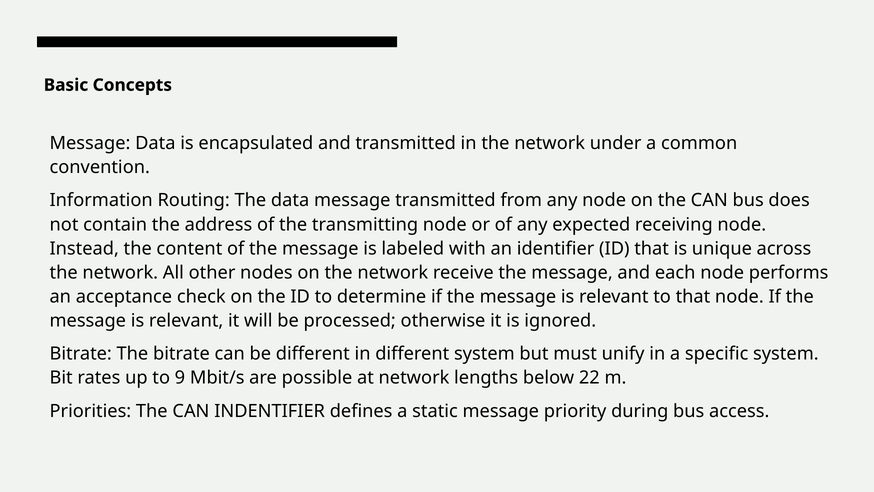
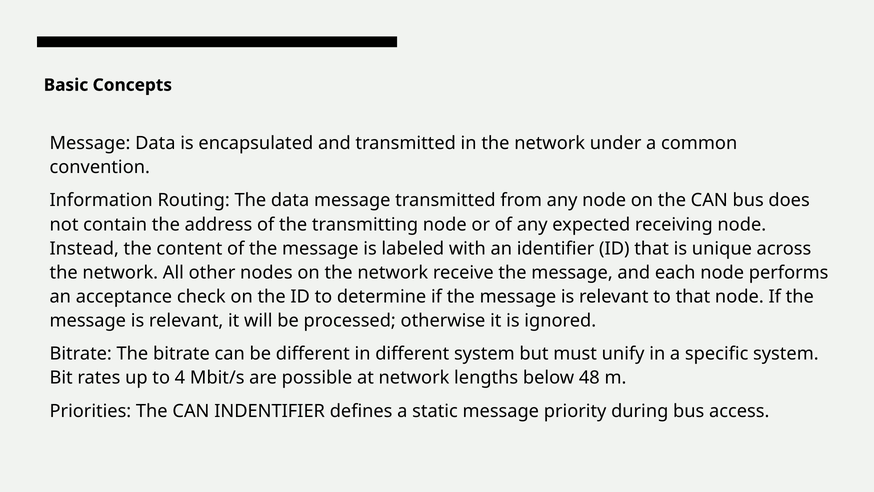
9: 9 -> 4 (180, 378)
22: 22 -> 48 (589, 378)
